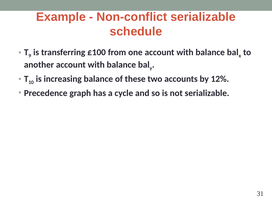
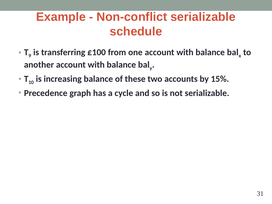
12%: 12% -> 15% (220, 79)
